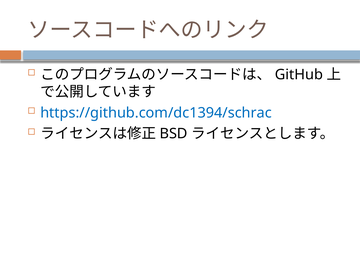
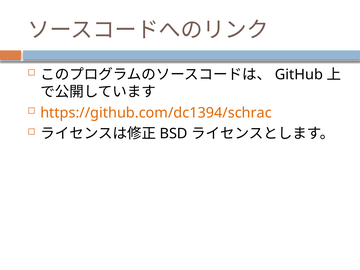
https://github.com/dc1394/schrac colour: blue -> orange (156, 113)
